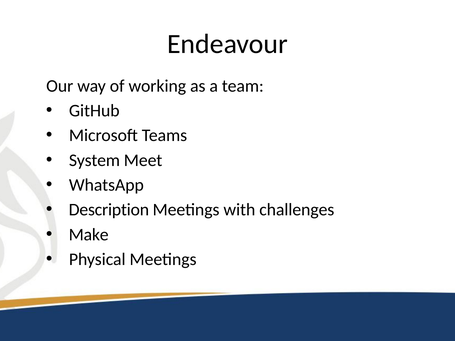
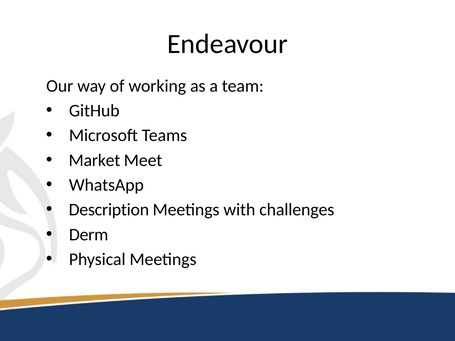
System: System -> Market (94, 160)
Make: Make -> Derm (89, 235)
